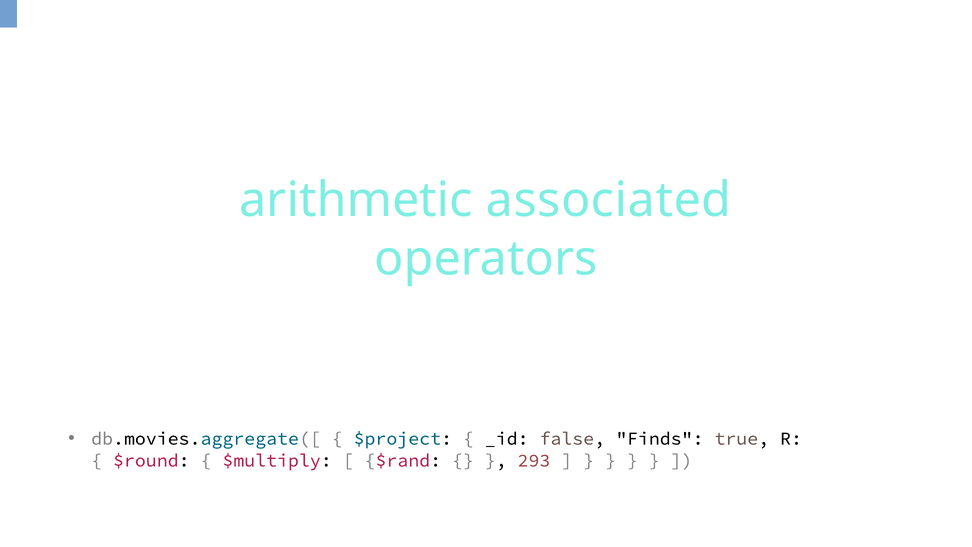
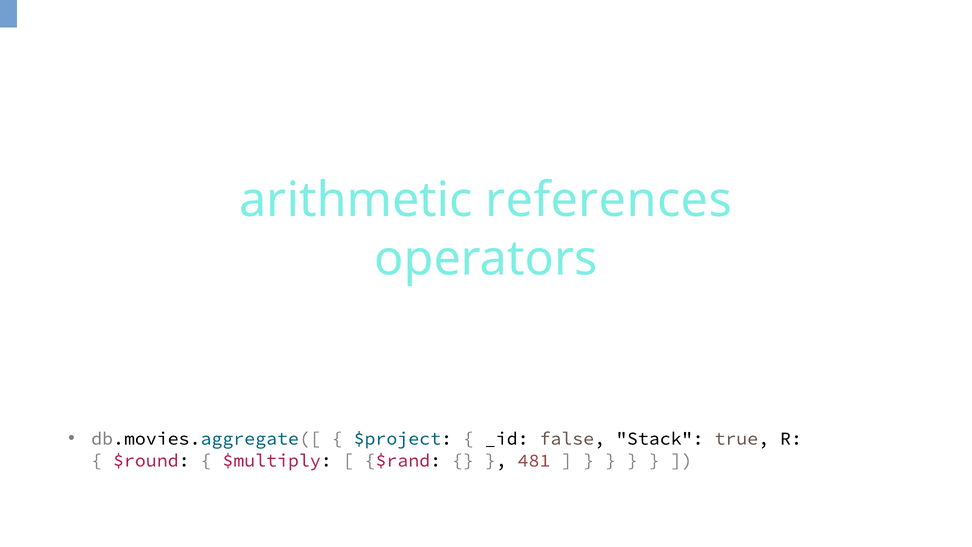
associated: associated -> references (609, 200)
Finds: Finds -> Stack (660, 438)
293: 293 -> 481 (534, 460)
